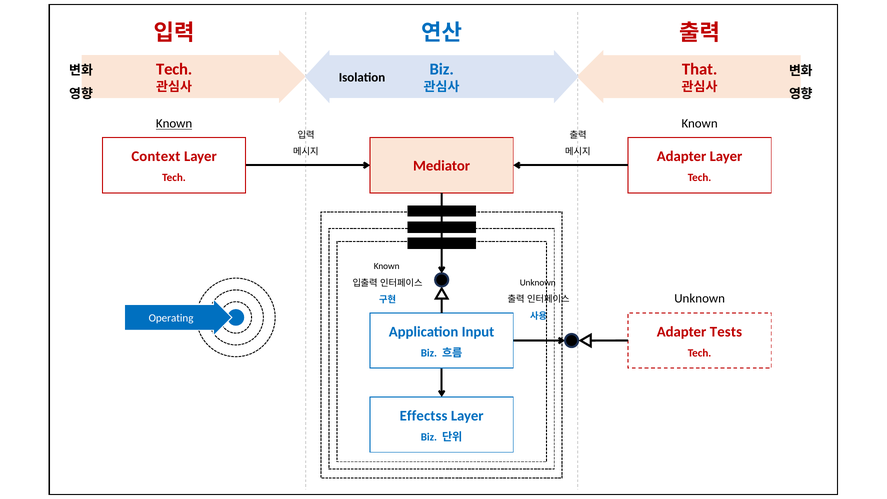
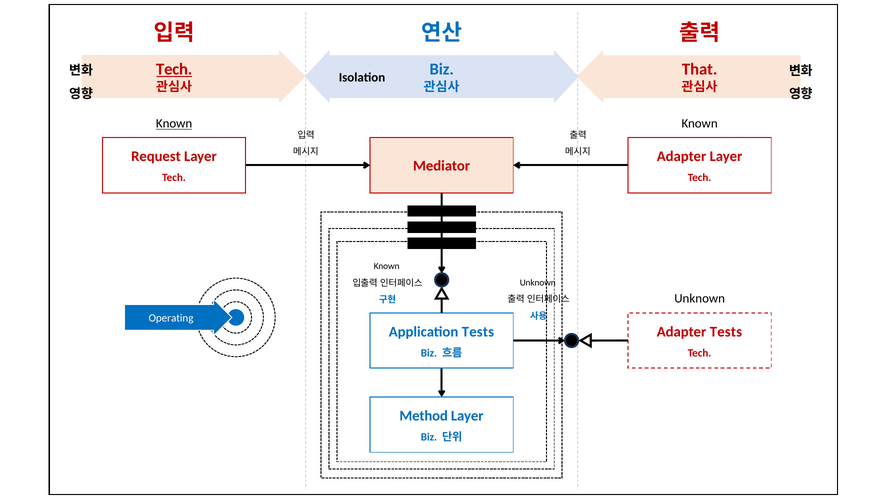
Tech underline: none -> present (174, 69)
Context: Context -> Request (156, 156)
Application Input: Input -> Tests (478, 332)
Effectss: Effectss -> Method (424, 416)
